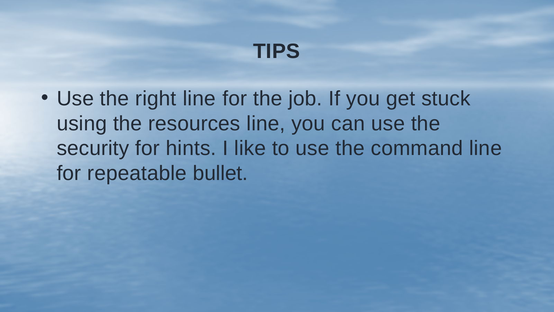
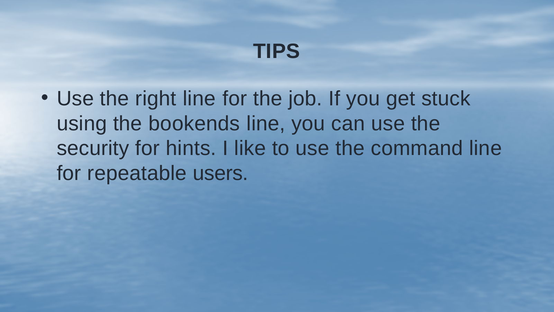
resources: resources -> bookends (194, 123)
bullet: bullet -> users (221, 173)
